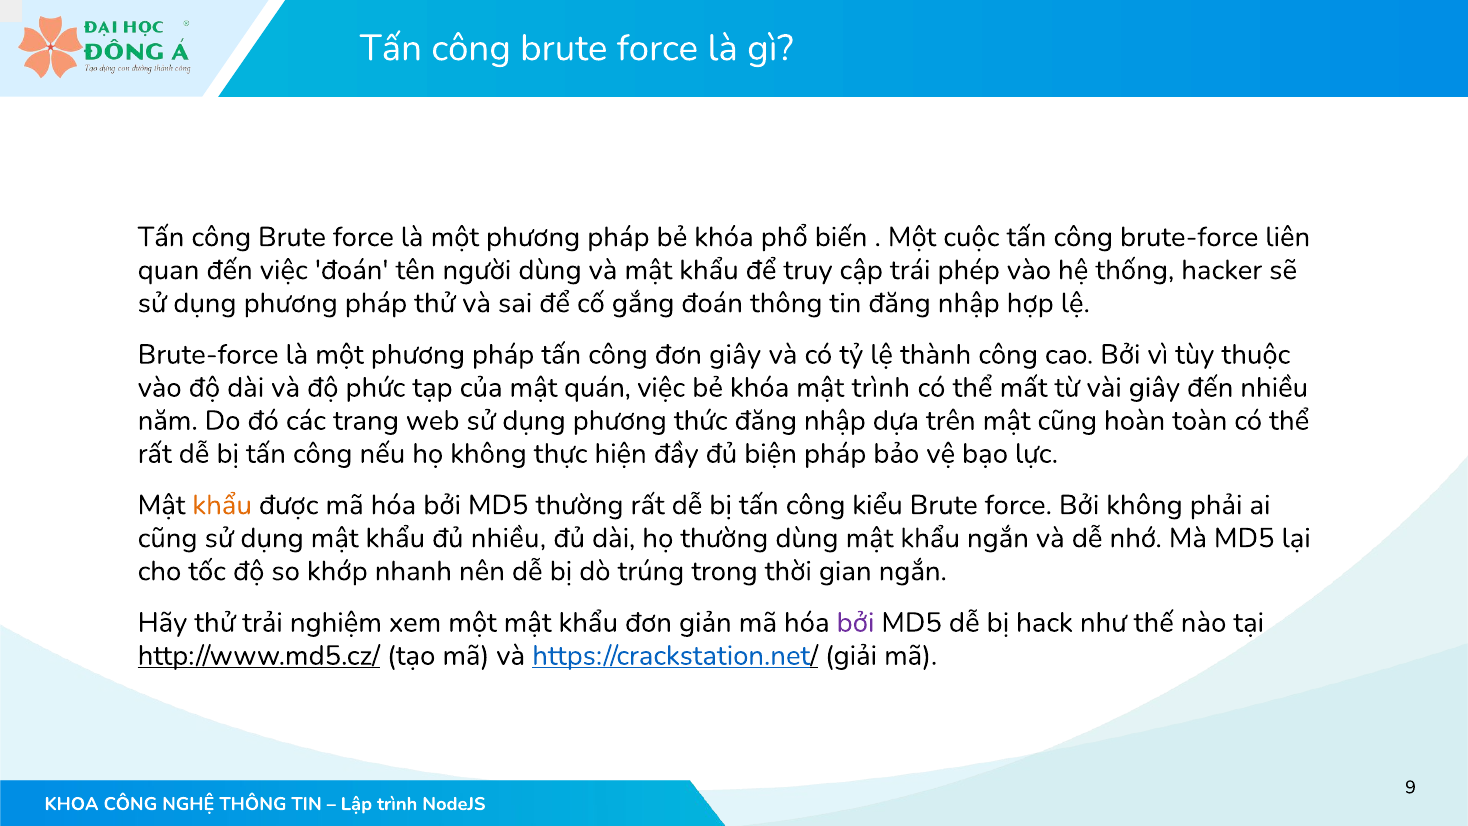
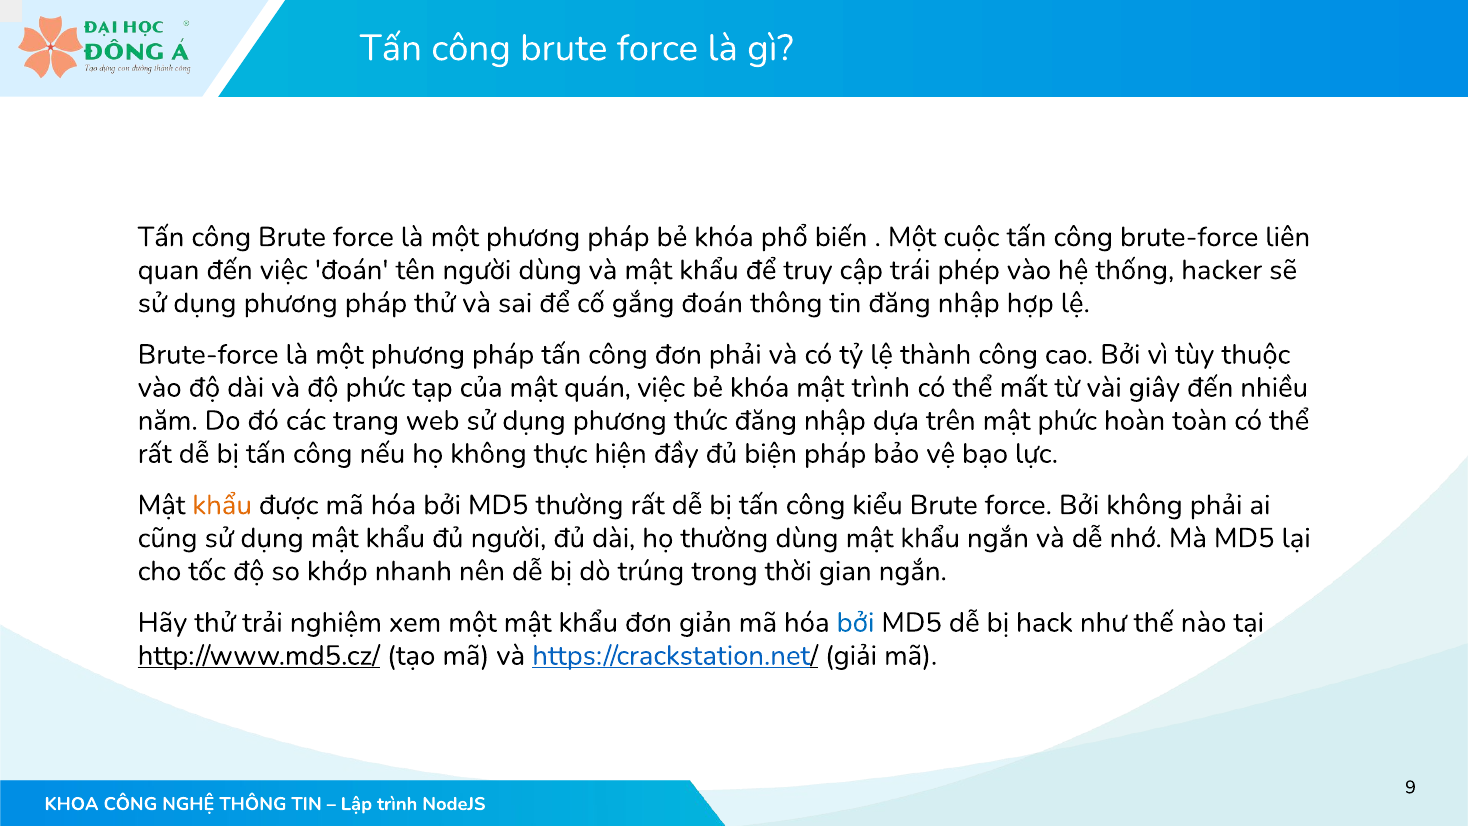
đơn giây: giây -> phải (735, 354)
mật cũng: cũng -> phức (1067, 420)
đủ nhiều: nhiều -> người (509, 538)
bởi colour: purple -> blue (856, 622)
